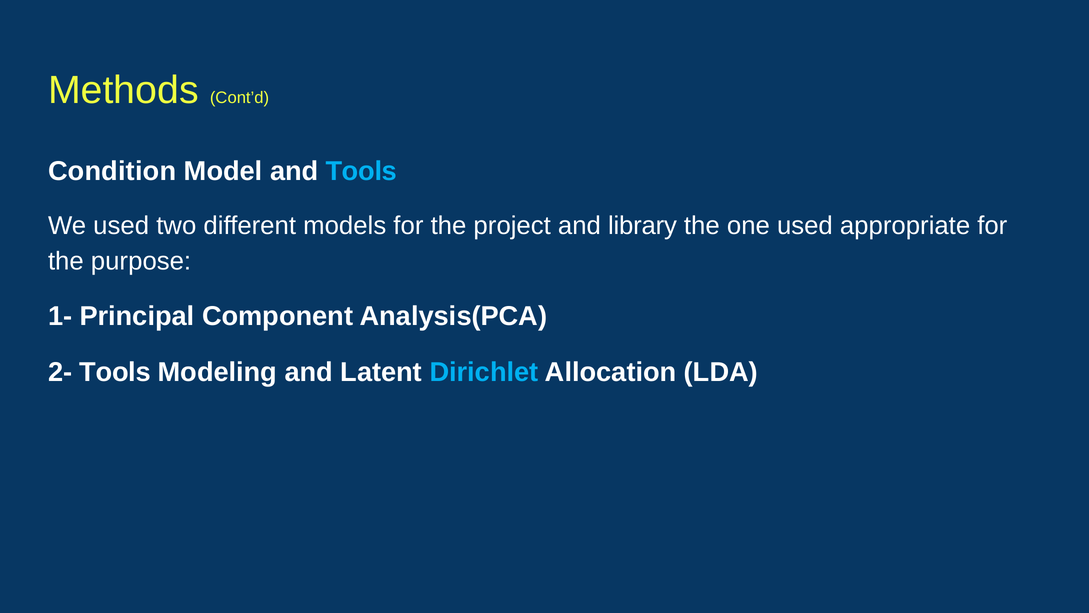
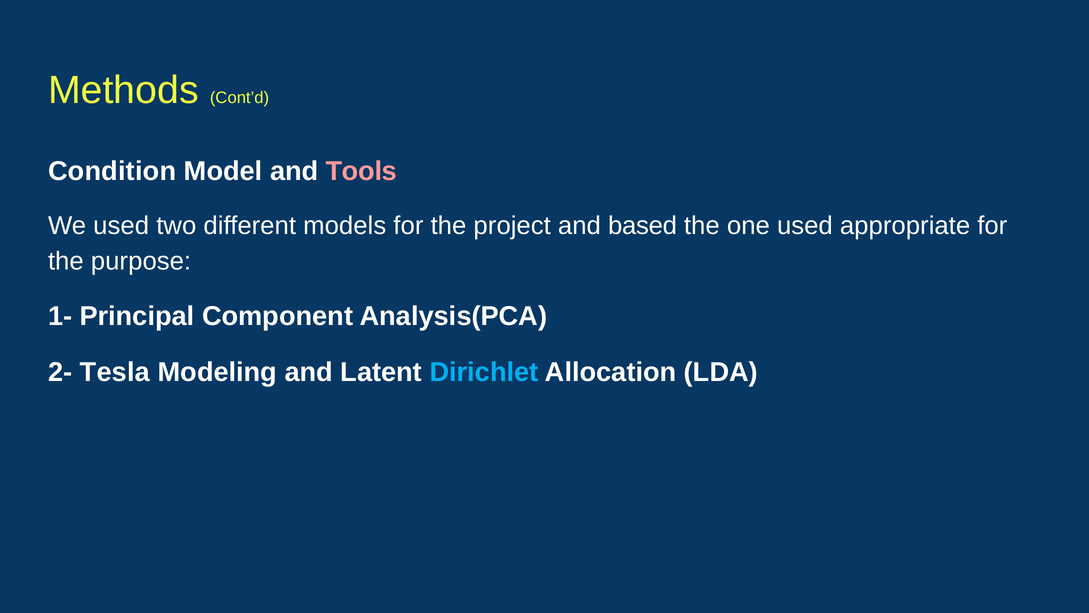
Tools colour: light blue -> pink (361, 171)
library: library -> based (643, 226)
2- Tools: Tools -> Tesla (115, 372)
